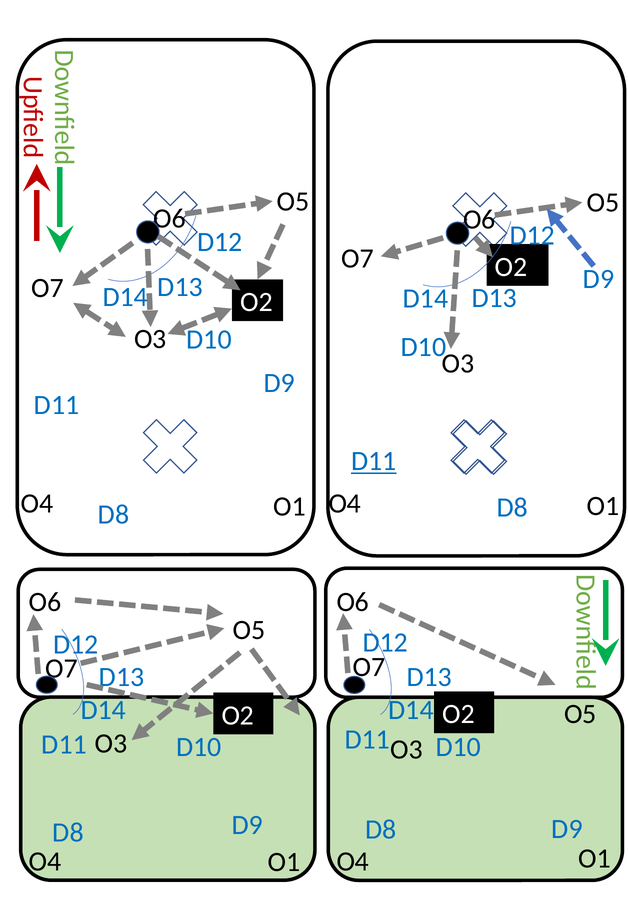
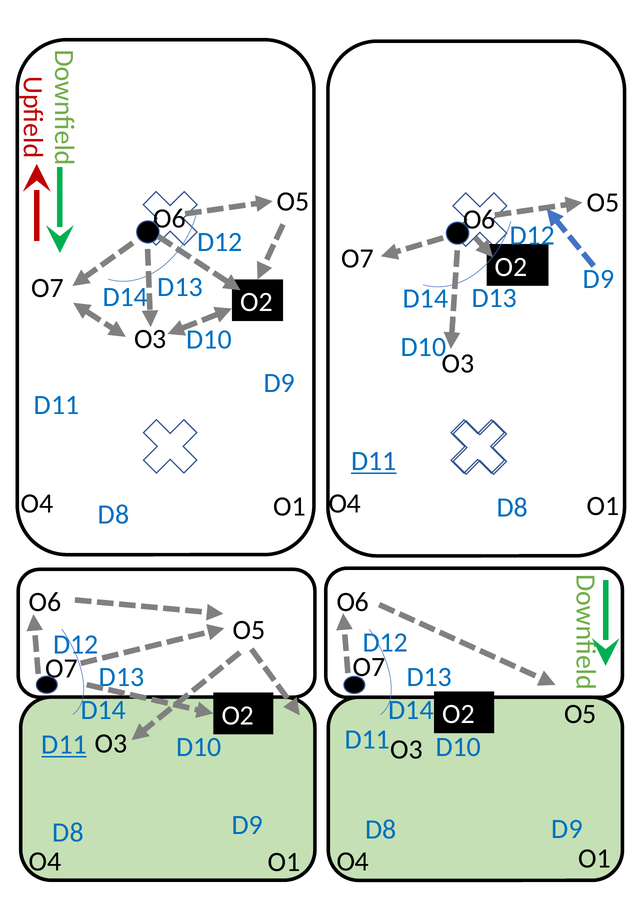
D11 underline: none -> present (64, 745)
